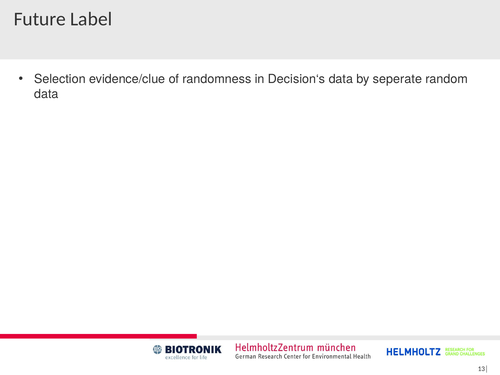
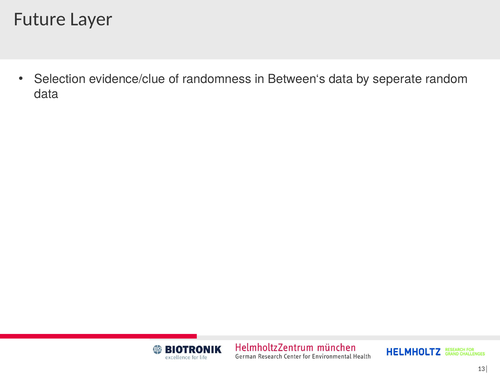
Label: Label -> Layer (91, 19)
Decision‘s: Decision‘s -> Between‘s (297, 79)
